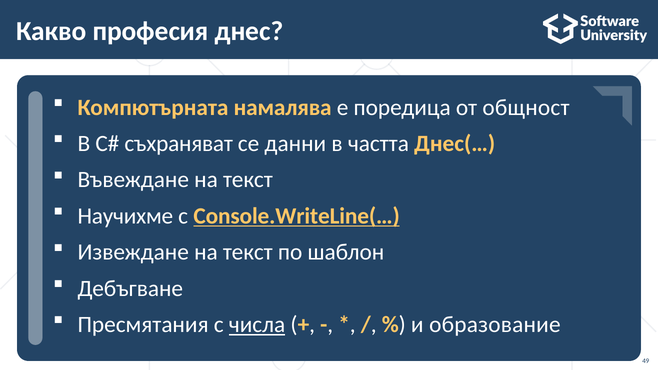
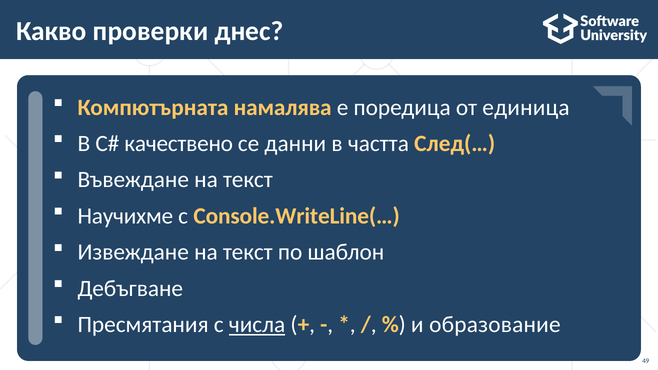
професия: професия -> проверки (151, 31)
общност: общност -> единица (526, 107)
съхраняват: съхраняват -> качествено (179, 144)
Днес(…: Днес(… -> След(… (455, 144)
Console.WriteLine(… underline: present -> none (297, 216)
